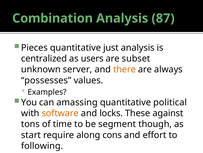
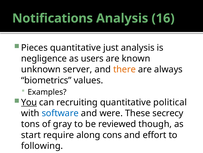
Combination: Combination -> Notifications (53, 18)
87: 87 -> 16 (163, 18)
centralized: centralized -> negligence (44, 58)
subset: subset -> known (136, 58)
possesses: possesses -> biometrics (46, 80)
You underline: none -> present (29, 102)
amassing: amassing -> recruiting (77, 102)
software colour: orange -> blue (60, 113)
locks: locks -> were (111, 113)
against: against -> secrecy (168, 113)
time: time -> gray (62, 124)
segment: segment -> reviewed (117, 124)
